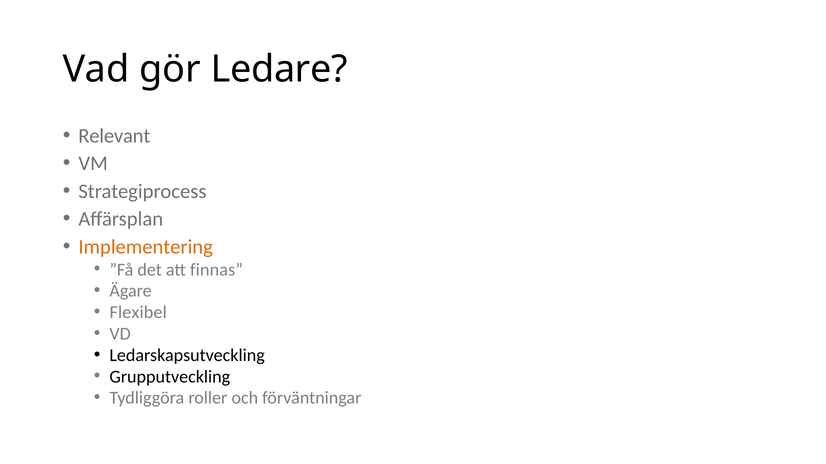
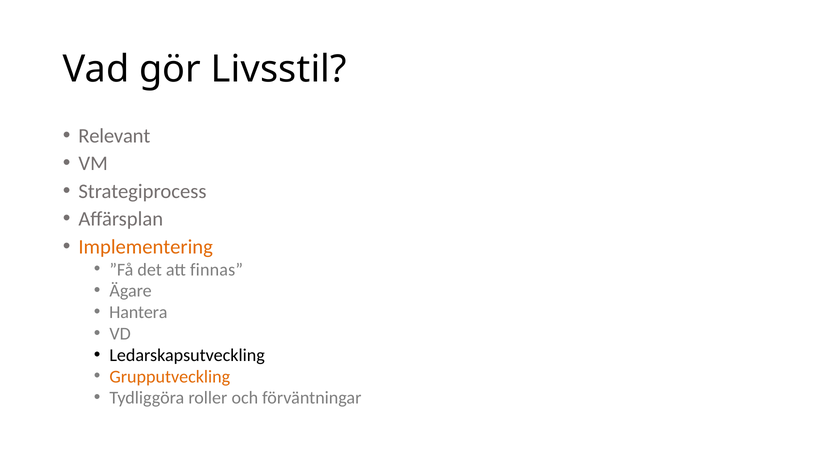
Ledare: Ledare -> Livsstil (279, 69)
Flexibel: Flexibel -> Hantera (138, 313)
Grupputveckling colour: black -> orange (170, 377)
